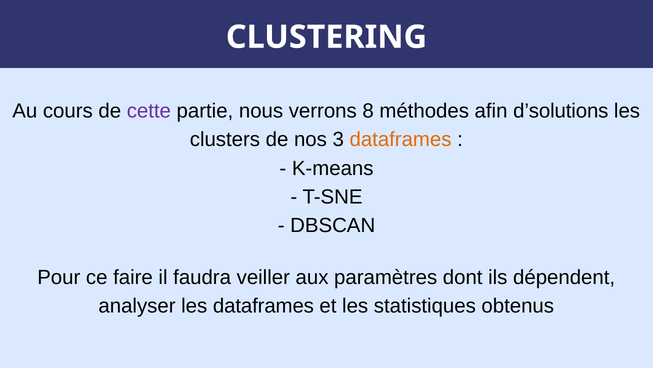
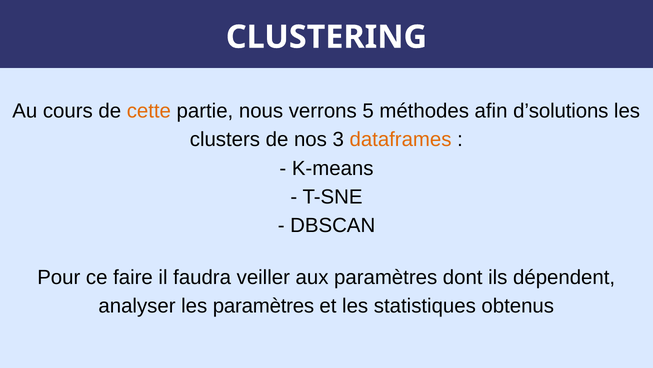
cette colour: purple -> orange (149, 111)
8: 8 -> 5 (368, 111)
les dataframes: dataframes -> paramètres (263, 305)
